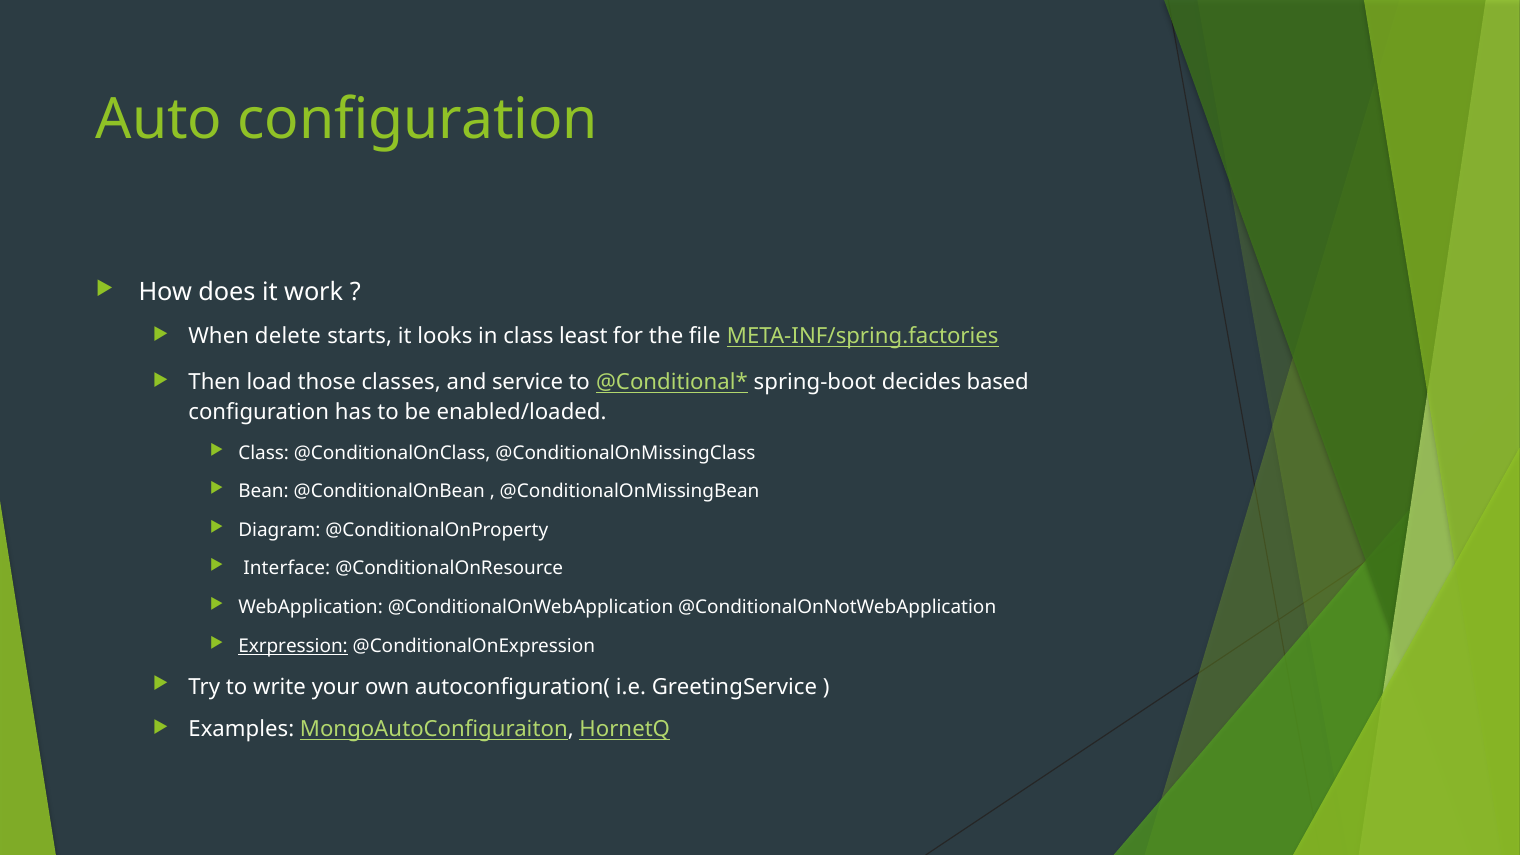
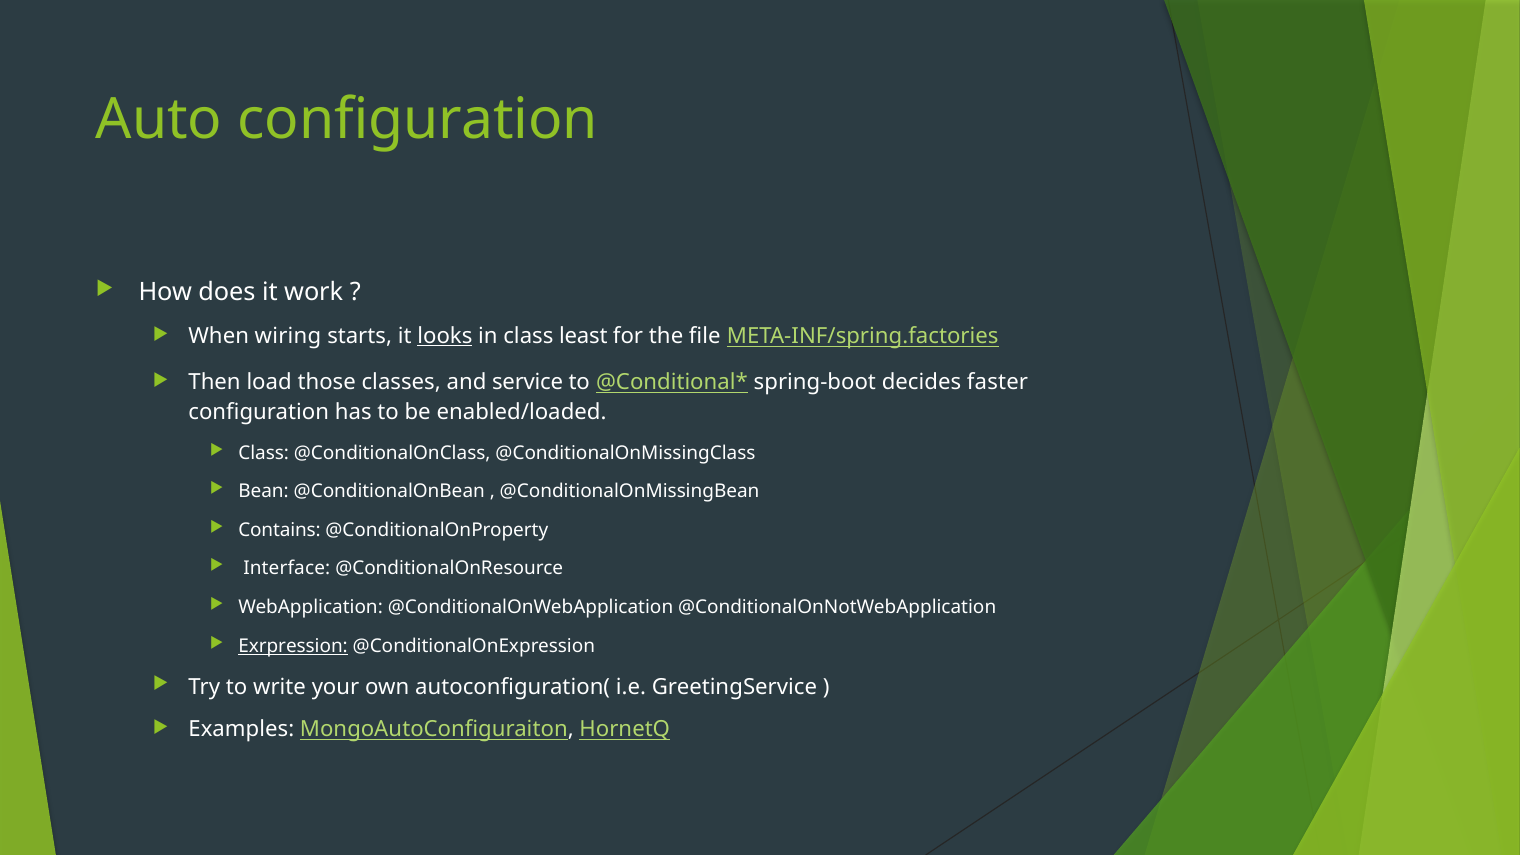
delete: delete -> wiring (288, 336)
looks underline: none -> present (445, 336)
based: based -> faster (997, 382)
Diagram: Diagram -> Contains (279, 530)
